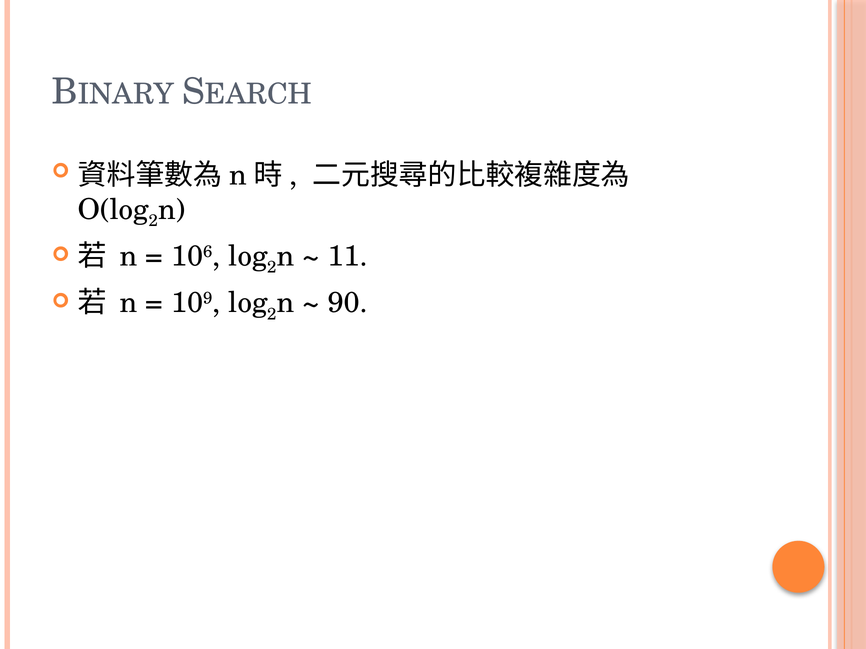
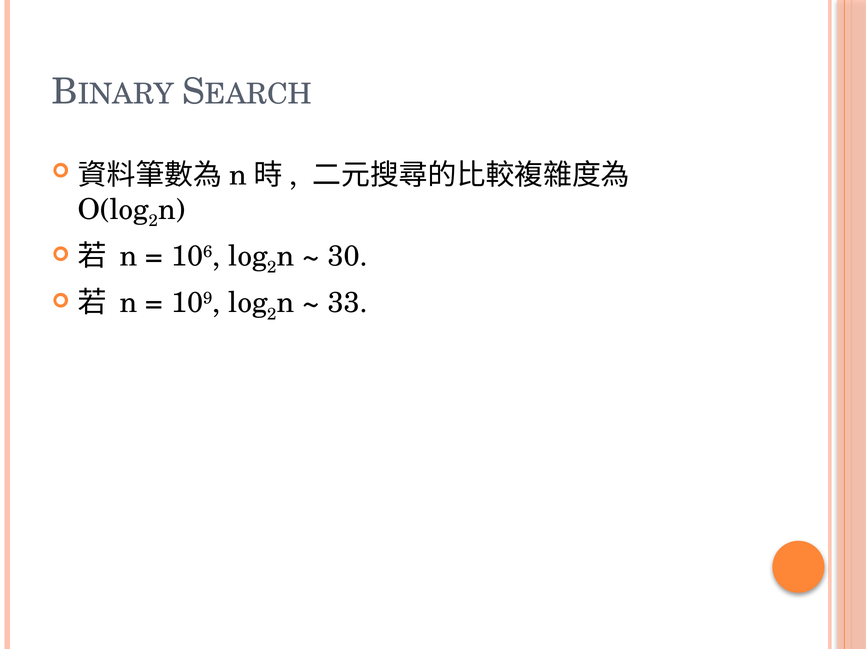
11: 11 -> 30 (348, 256)
90: 90 -> 33 (348, 303)
